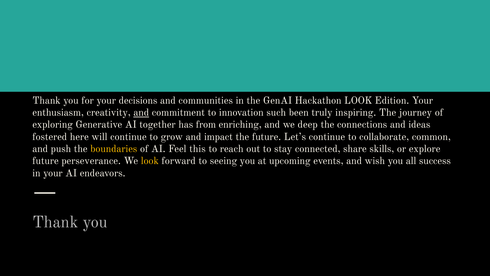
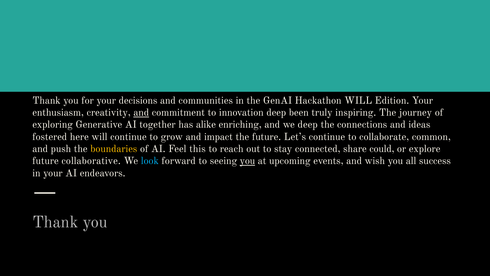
Hackathon LOOK: LOOK -> WILL (358, 100)
innovation such: such -> deep (276, 112)
from: from -> alike (206, 125)
skills: skills -> could (382, 149)
perseverance: perseverance -> collaborative (91, 161)
look colour: yellow -> light blue (150, 161)
you underline: none -> present (247, 161)
